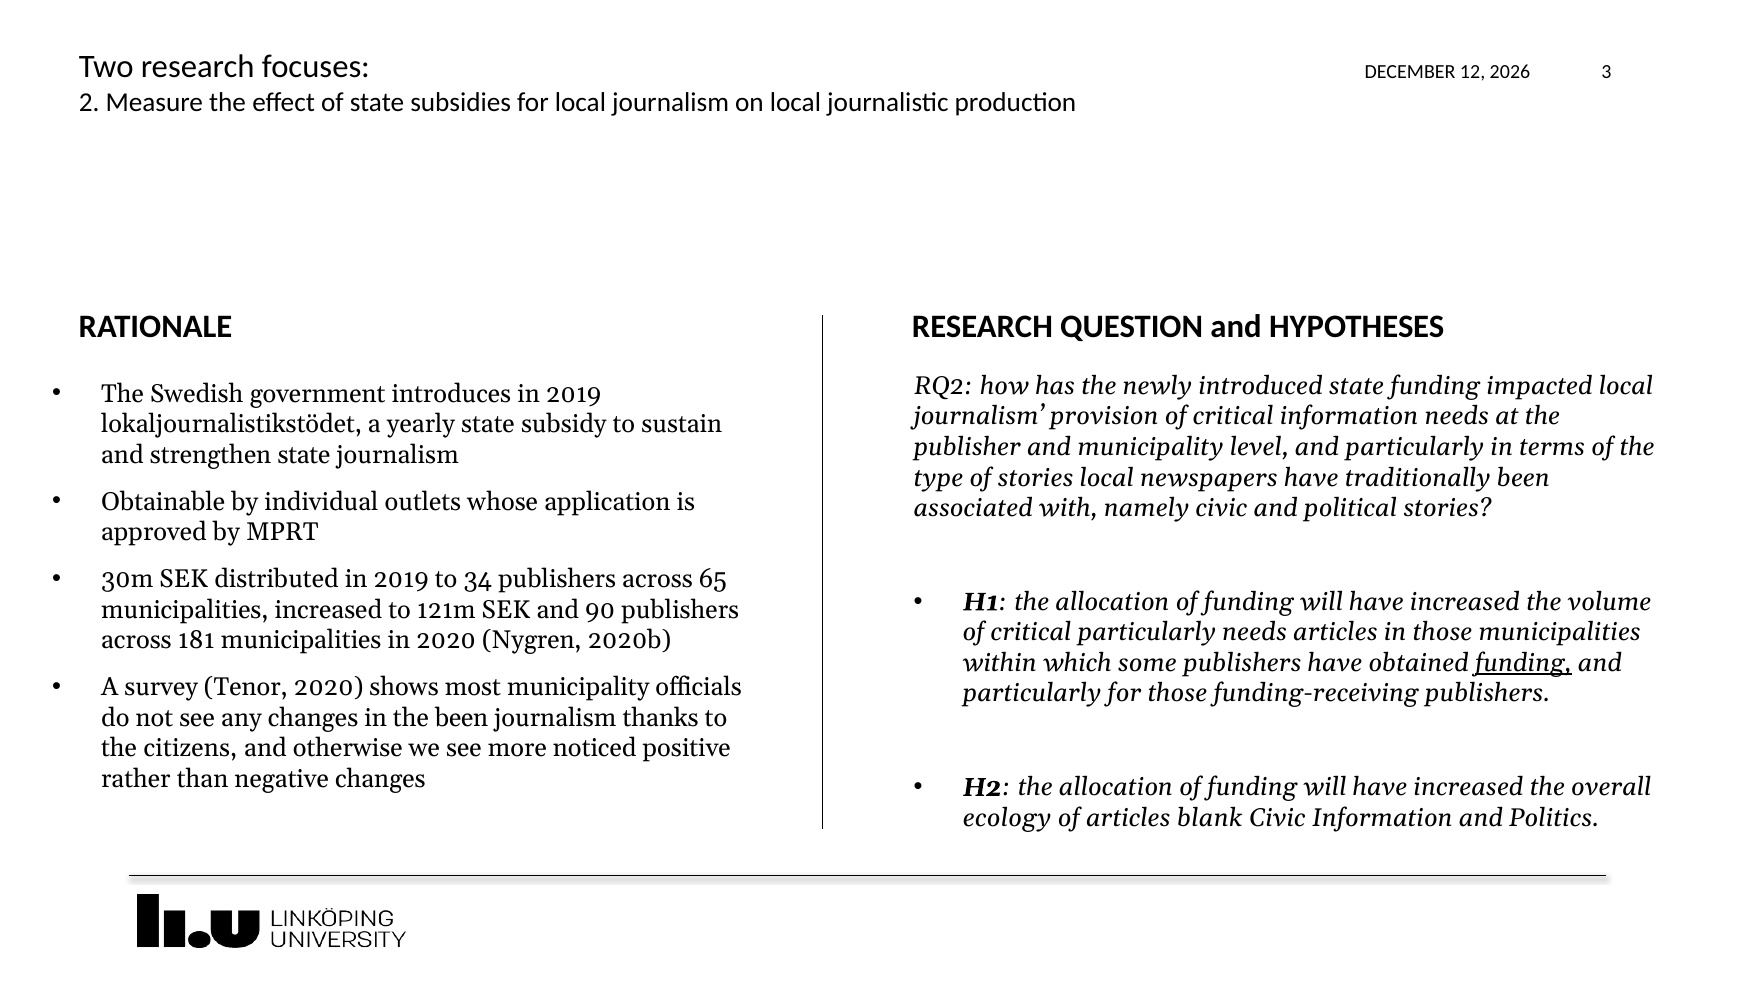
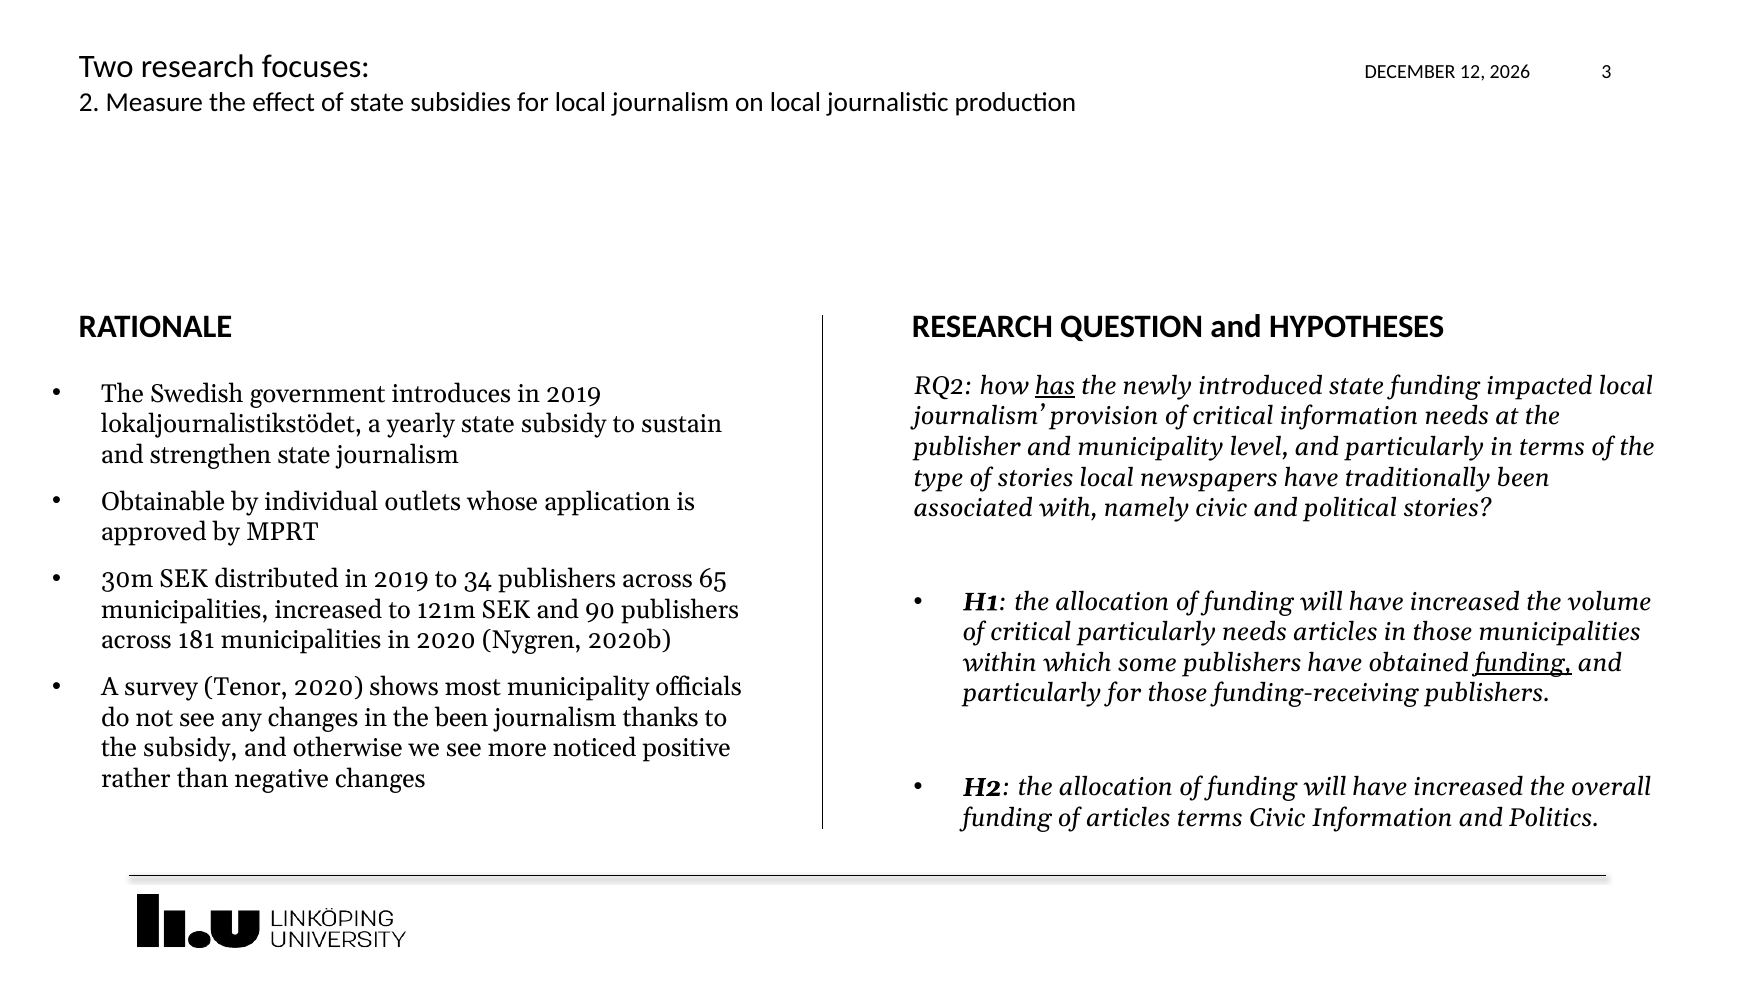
has underline: none -> present (1055, 386)
the citizens: citizens -> subsidy (190, 748)
ecology: ecology -> funding (1007, 818)
articles blank: blank -> terms (1210, 818)
